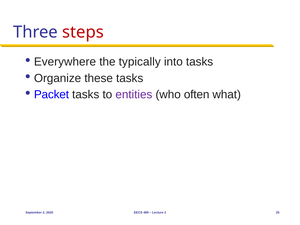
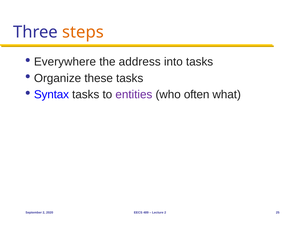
steps colour: red -> orange (83, 32)
typically: typically -> address (140, 62)
Packet: Packet -> Syntax (51, 95)
